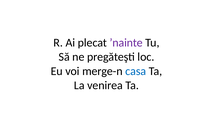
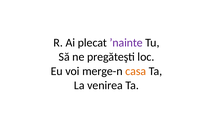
casa colour: blue -> orange (136, 71)
